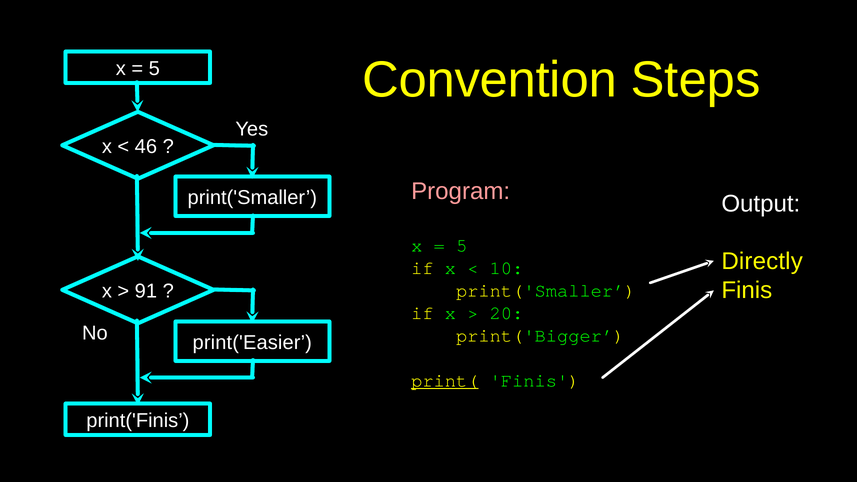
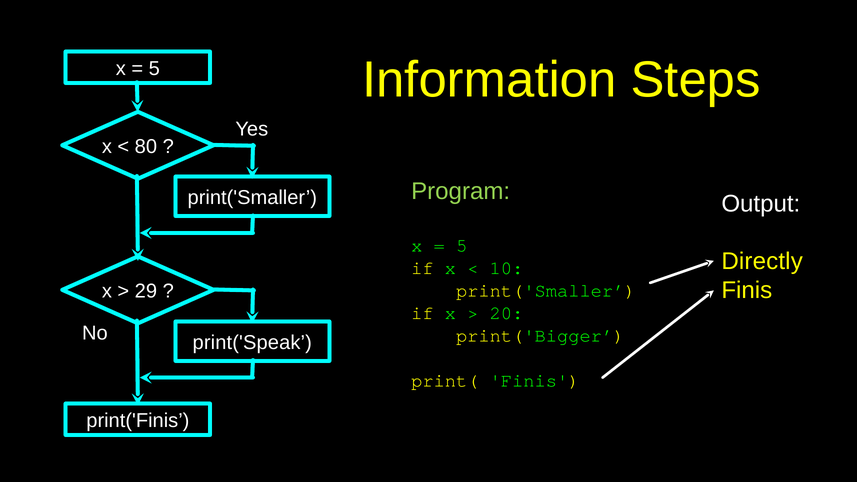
Convention: Convention -> Information (489, 80)
46: 46 -> 80 (146, 147)
Program colour: pink -> light green (461, 191)
91: 91 -> 29 (146, 291)
print('Easier: print('Easier -> print('Speak (252, 343)
print( underline: present -> none (445, 381)
